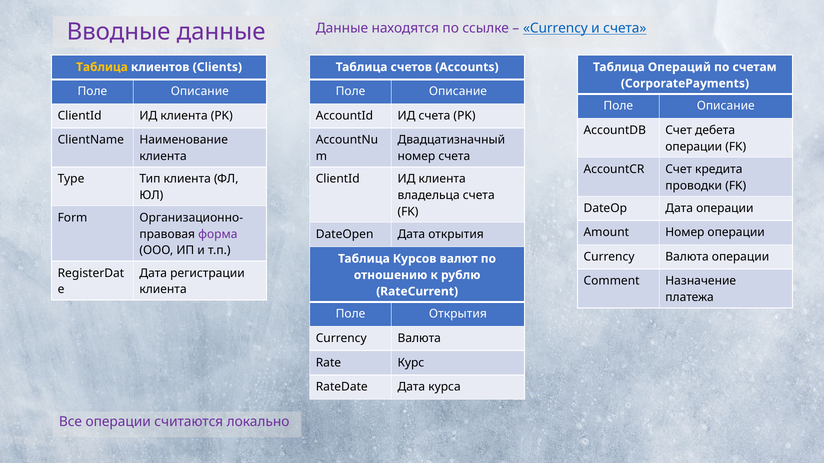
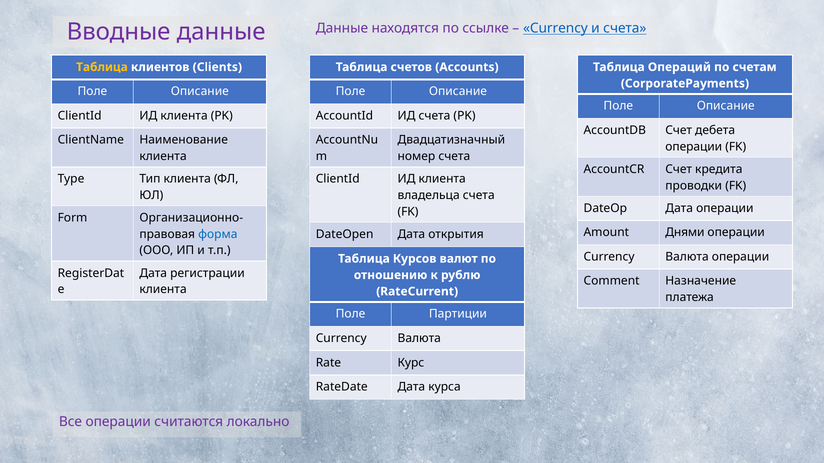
Amount Номер: Номер -> Днями (685, 233)
форма colour: purple -> blue (218, 234)
Поле Открытия: Открытия -> Партиции (458, 314)
